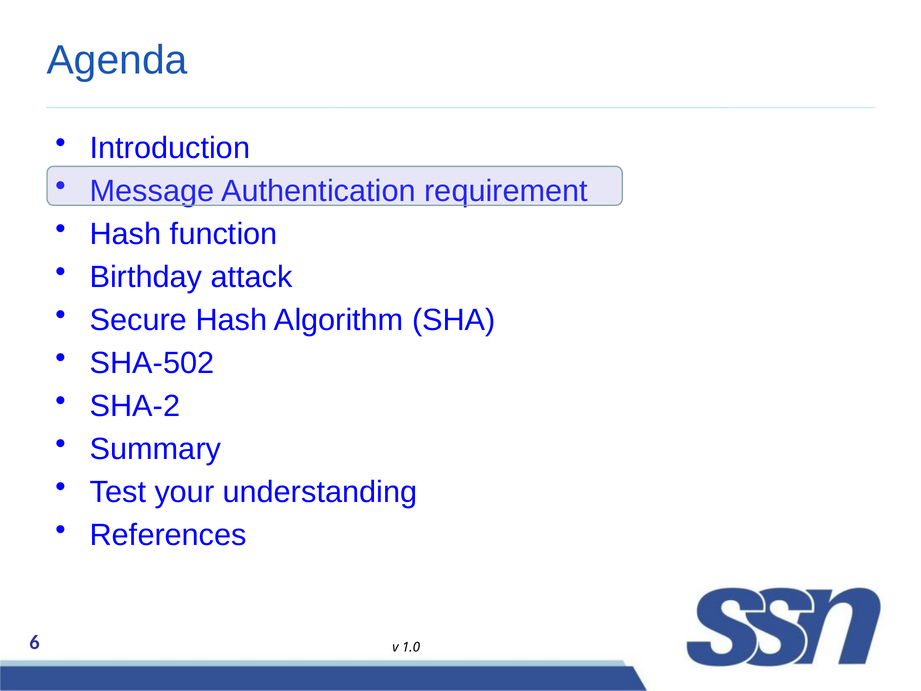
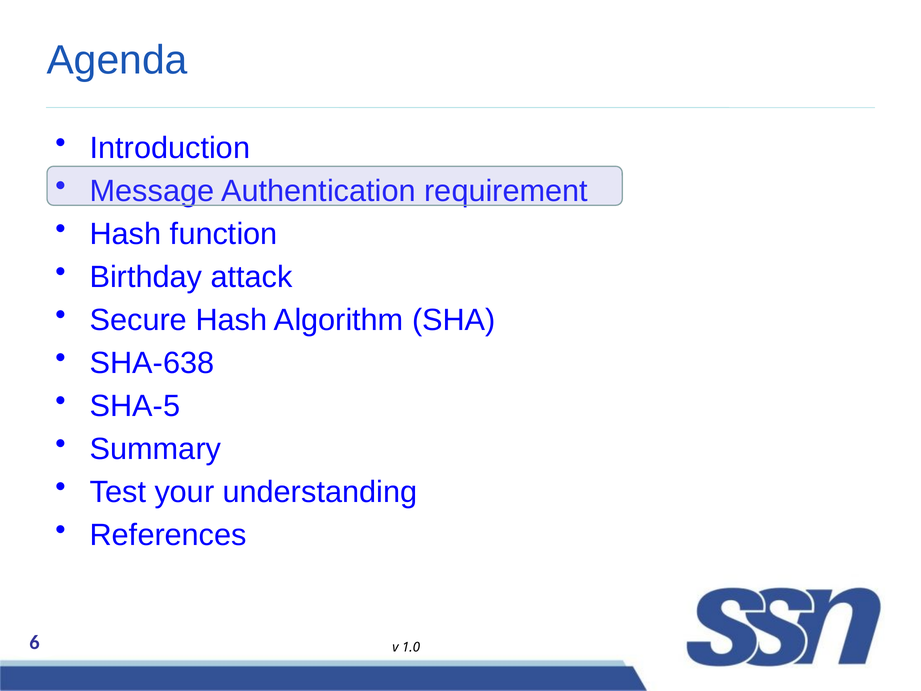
SHA-502: SHA-502 -> SHA-638 (152, 363)
SHA-2: SHA-2 -> SHA-5 (135, 406)
